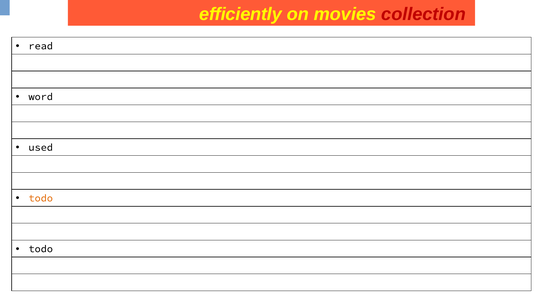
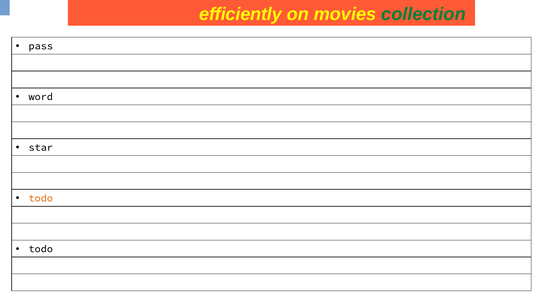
collection colour: red -> green (424, 14)
read: read -> pass (41, 46)
used: used -> star (41, 148)
